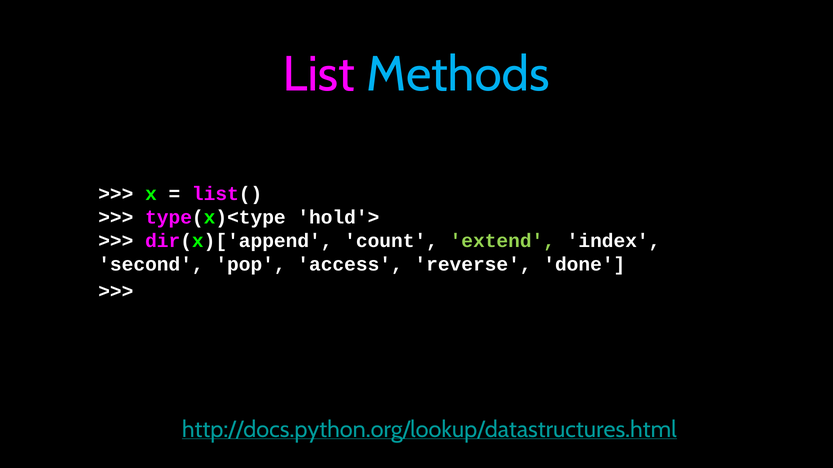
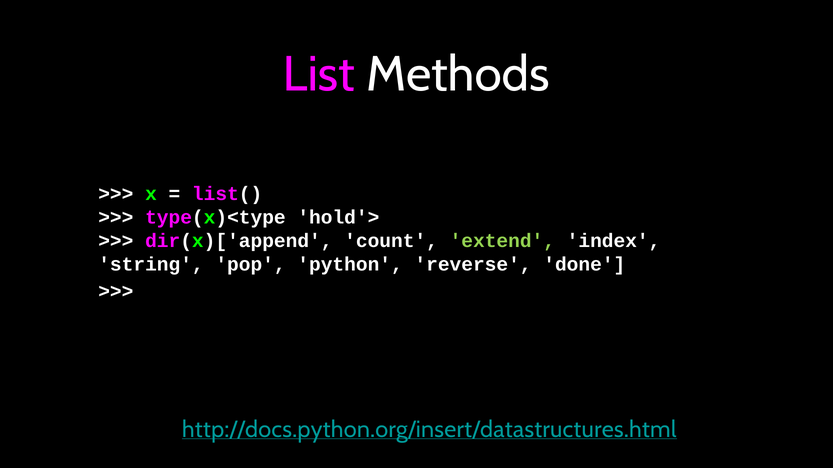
Methods colour: light blue -> white (458, 75)
second: second -> string (151, 264)
access: access -> python (350, 264)
http://docs.python.org/lookup/datastructures.html: http://docs.python.org/lookup/datastructures.html -> http://docs.python.org/insert/datastructures.html (429, 430)
